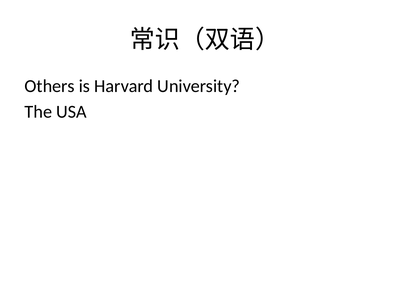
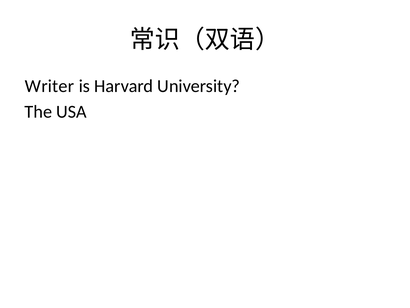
Others: Others -> Writer (50, 86)
